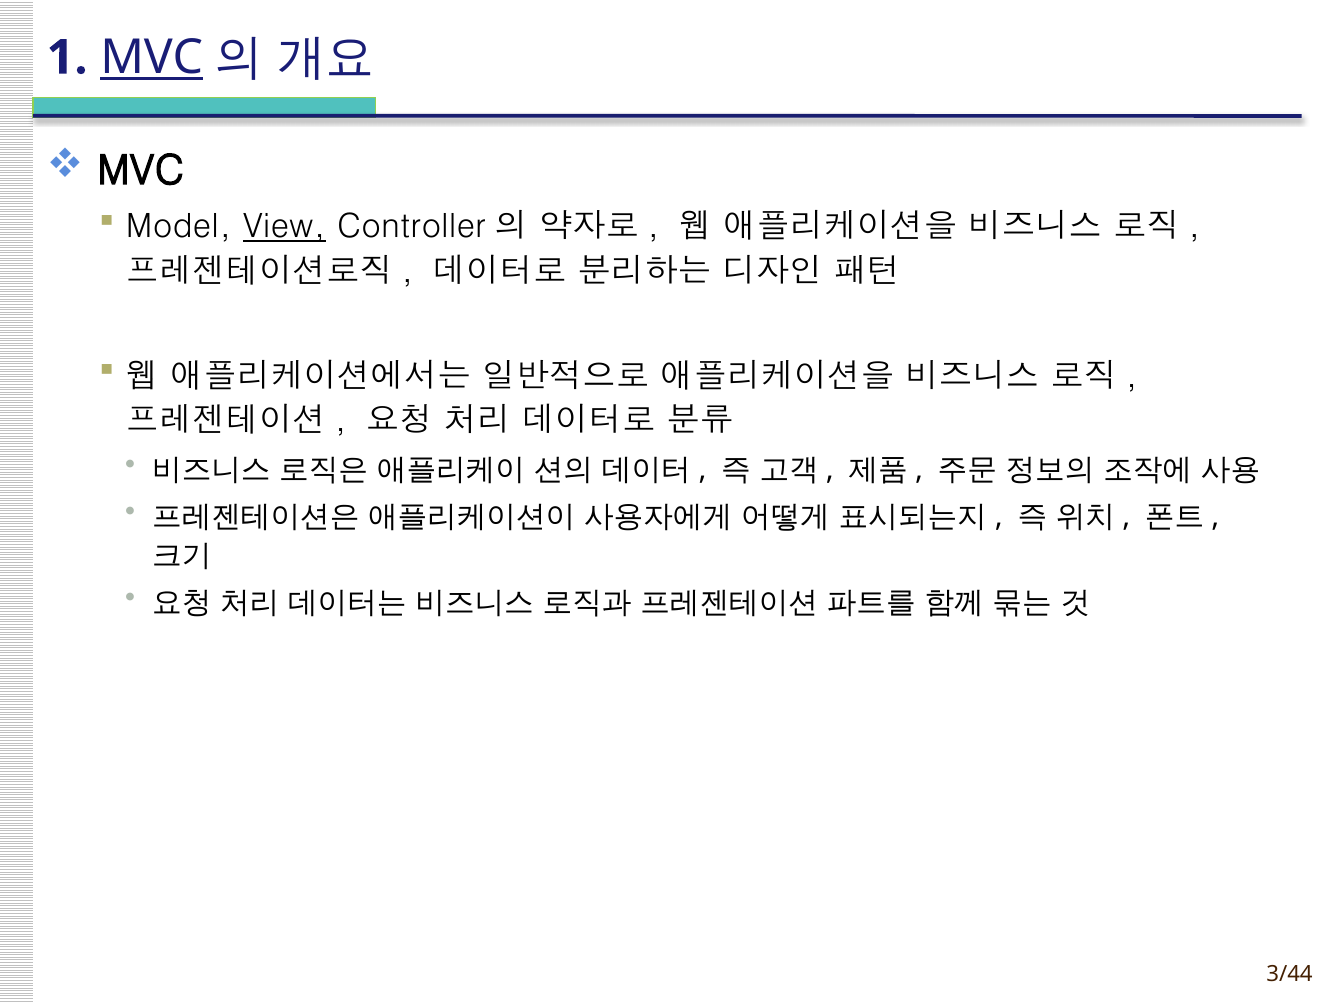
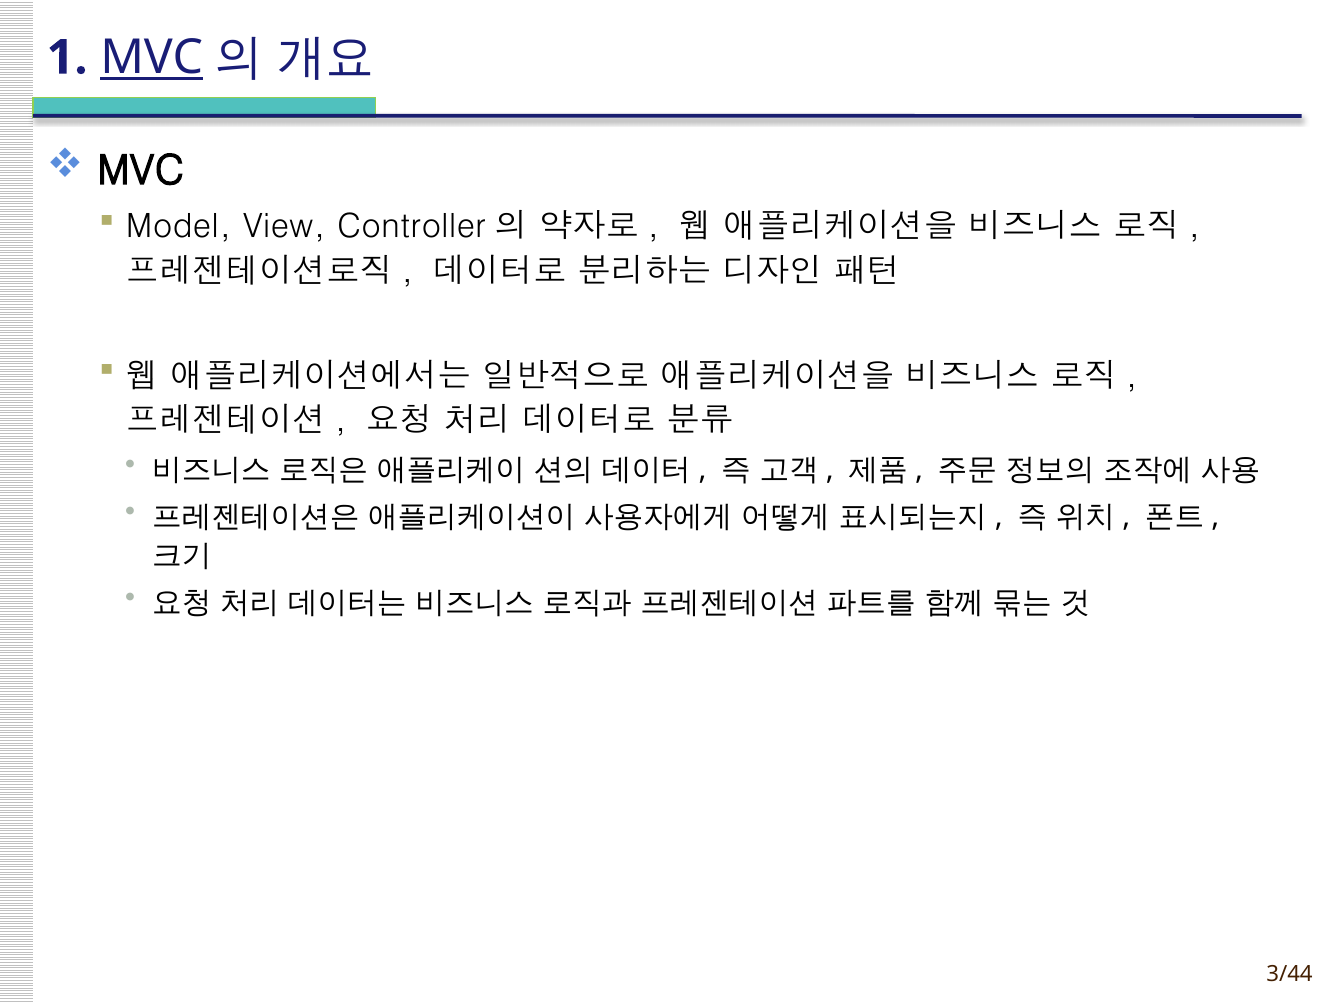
View underline: present -> none (284, 227)
